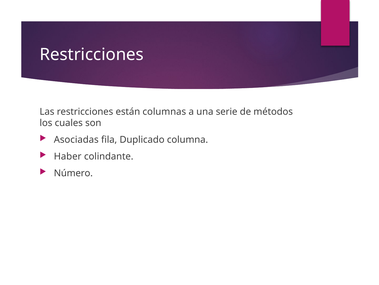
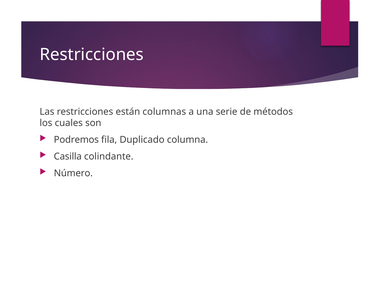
Asociadas: Asociadas -> Podremos (76, 139)
Haber: Haber -> Casilla (68, 156)
